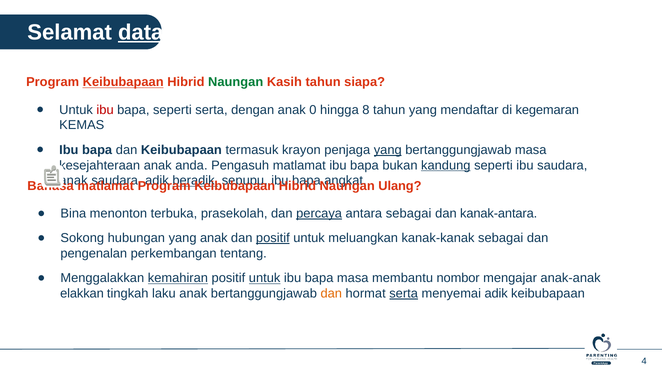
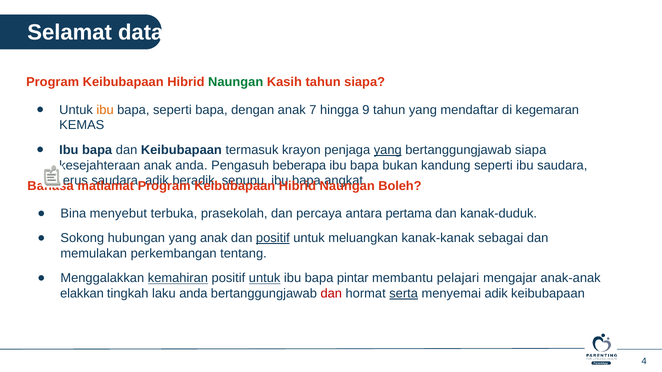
datang underline: present -> none (154, 32)
Keibubapaan underline: present -> none (123, 82)
ibu colour: red -> orange (105, 110)
seperti serta: serta -> bapa (211, 110)
0: 0 -> 7 (313, 110)
8: 8 -> 9 (366, 110)
bertanggungjawab masa: masa -> siapa (531, 150)
Pengasuh matlamat: matlamat -> beberapa (299, 165)
kandung underline: present -> none (446, 165)
anak: anak -> terus (74, 181)
beradik underline: present -> none (195, 181)
Ulang: Ulang -> Boleh (400, 186)
menonton: menonton -> menyebut (118, 214)
percaya underline: present -> none (319, 214)
antara sebagai: sebagai -> pertama (409, 214)
kanak-antara: kanak-antara -> kanak-duduk (499, 214)
pengenalan: pengenalan -> memulakan (94, 254)
bapa masa: masa -> pintar (353, 278)
nombor: nombor -> pelajari (458, 278)
laku anak: anak -> anda (193, 294)
dan colour: orange -> red (331, 294)
